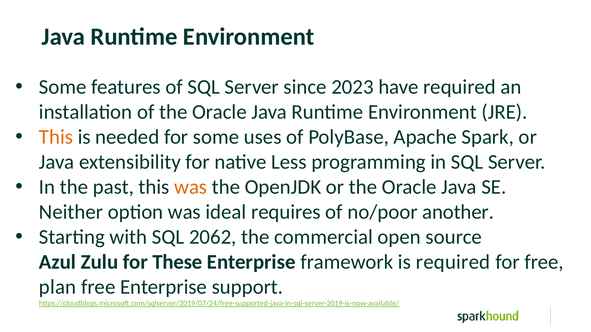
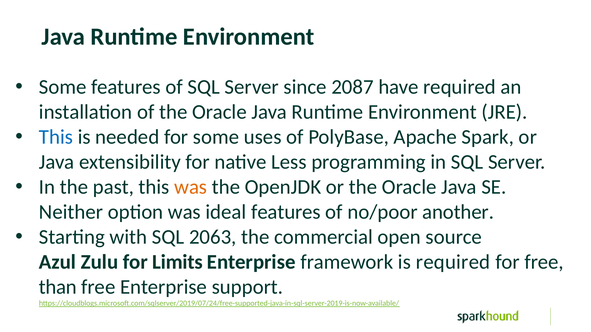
2023: 2023 -> 2087 (353, 87)
This colour: orange -> blue (56, 137)
ideal requires: requires -> features (286, 212)
2062: 2062 -> 2063 (213, 237)
These: These -> Limits (178, 262)
plan: plan -> than (58, 287)
